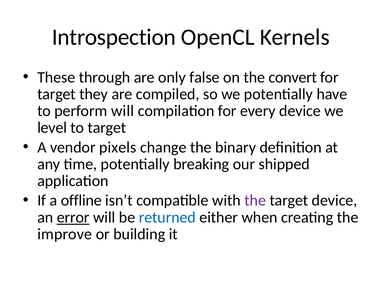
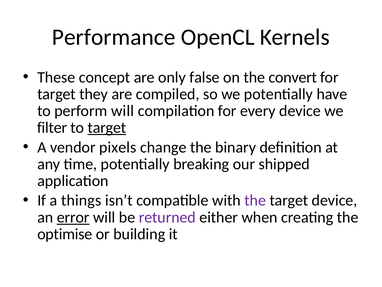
Introspection: Introspection -> Performance (114, 37)
through: through -> concept (105, 77)
level: level -> filter (52, 128)
target underline: none -> present (107, 128)
offline: offline -> things (81, 200)
returned colour: blue -> purple (167, 217)
improve: improve -> optimise (65, 234)
